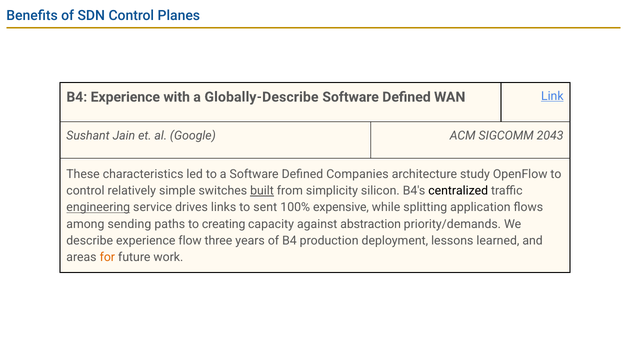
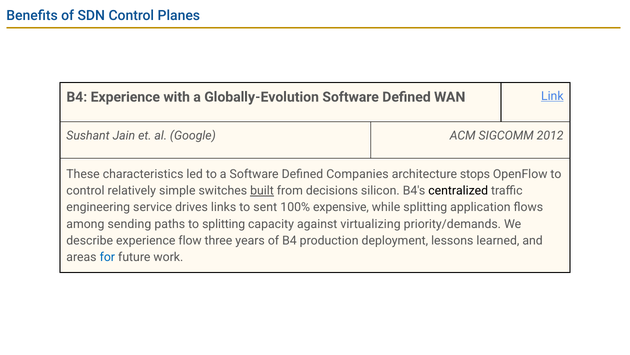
Globally-Describe: Globally-Describe -> Globally-Evolution (262, 97)
2043: 2043 -> 2012 (550, 135)
study: study -> stops (475, 174)
simplicity: simplicity -> decisions (332, 190)
engineering underline: present -> none (98, 207)
to creating: creating -> splitting (224, 224)
abstraction: abstraction -> virtualizing (371, 224)
for colour: orange -> blue (107, 257)
